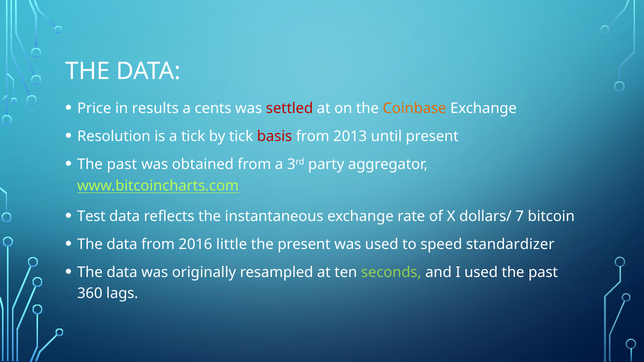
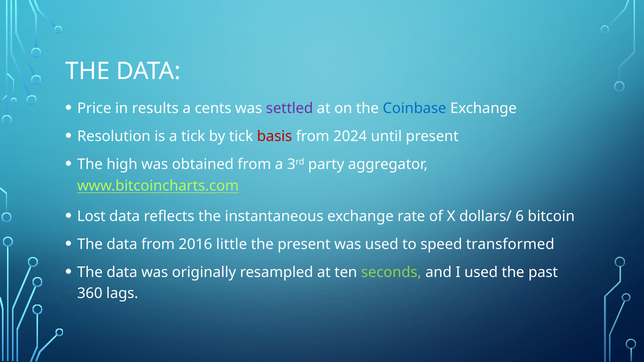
settled colour: red -> purple (290, 109)
Coinbase colour: orange -> blue (415, 109)
2013: 2013 -> 2024 (350, 136)
past: past -> high (122, 164)
Test: Test -> Lost (91, 216)
7: 7 -> 6 (520, 216)
standardizer: standardizer -> transformed (510, 244)
